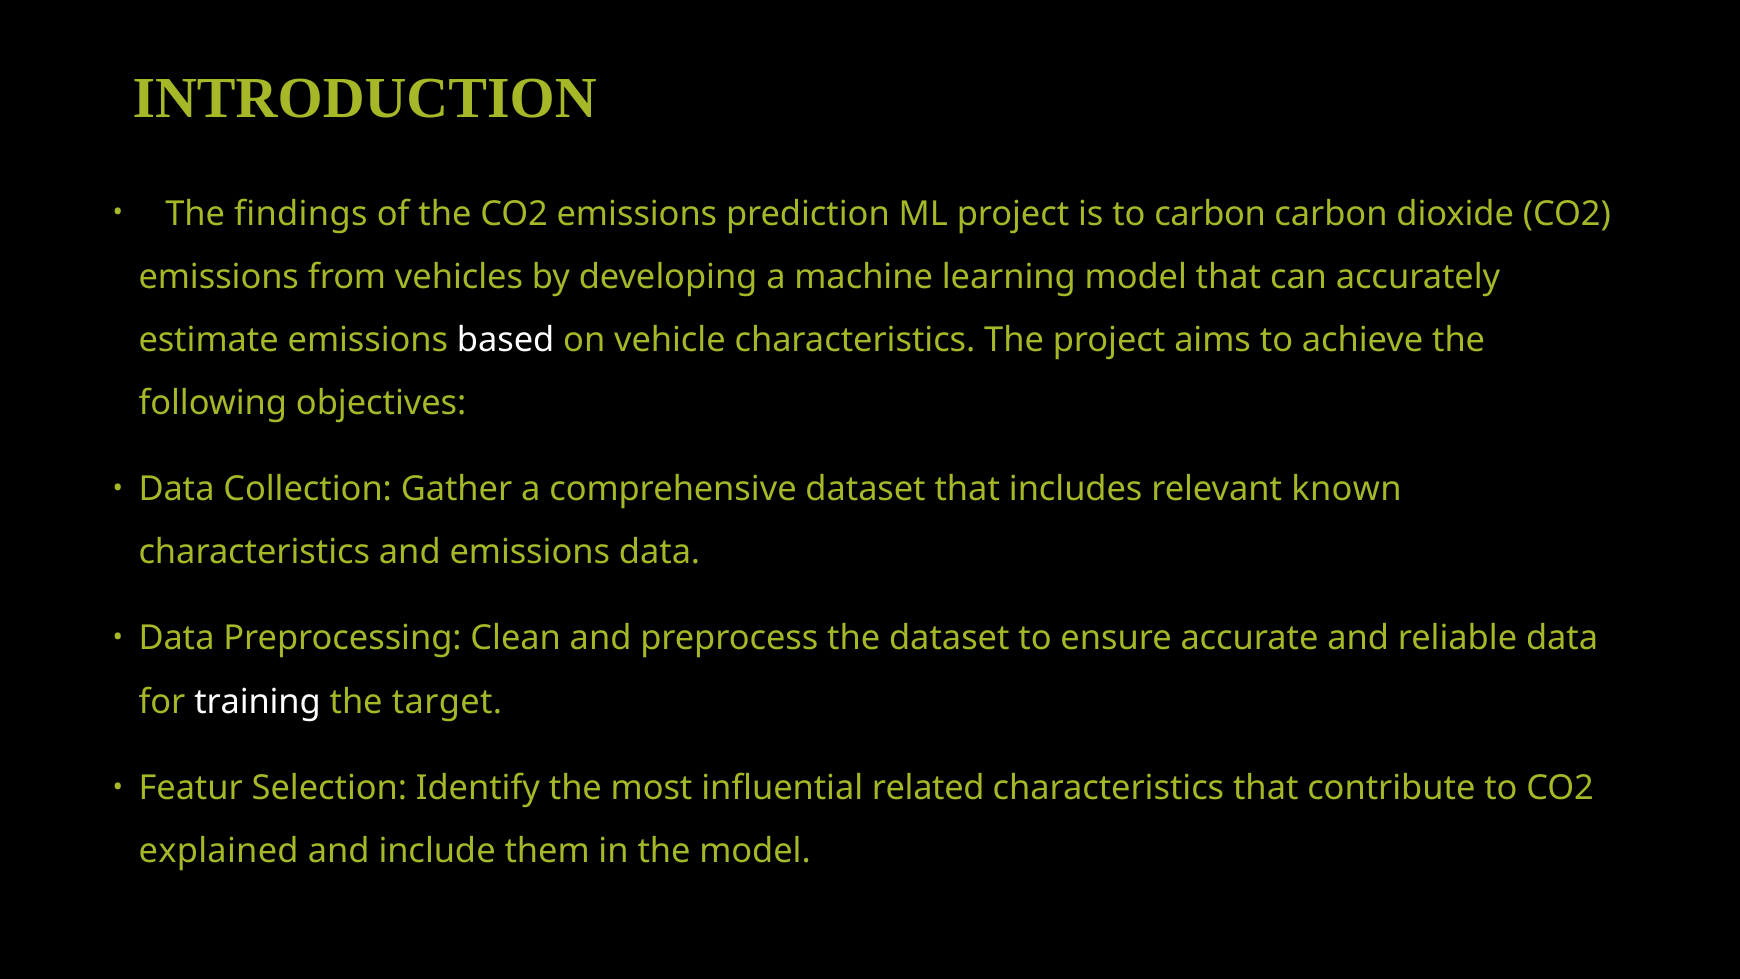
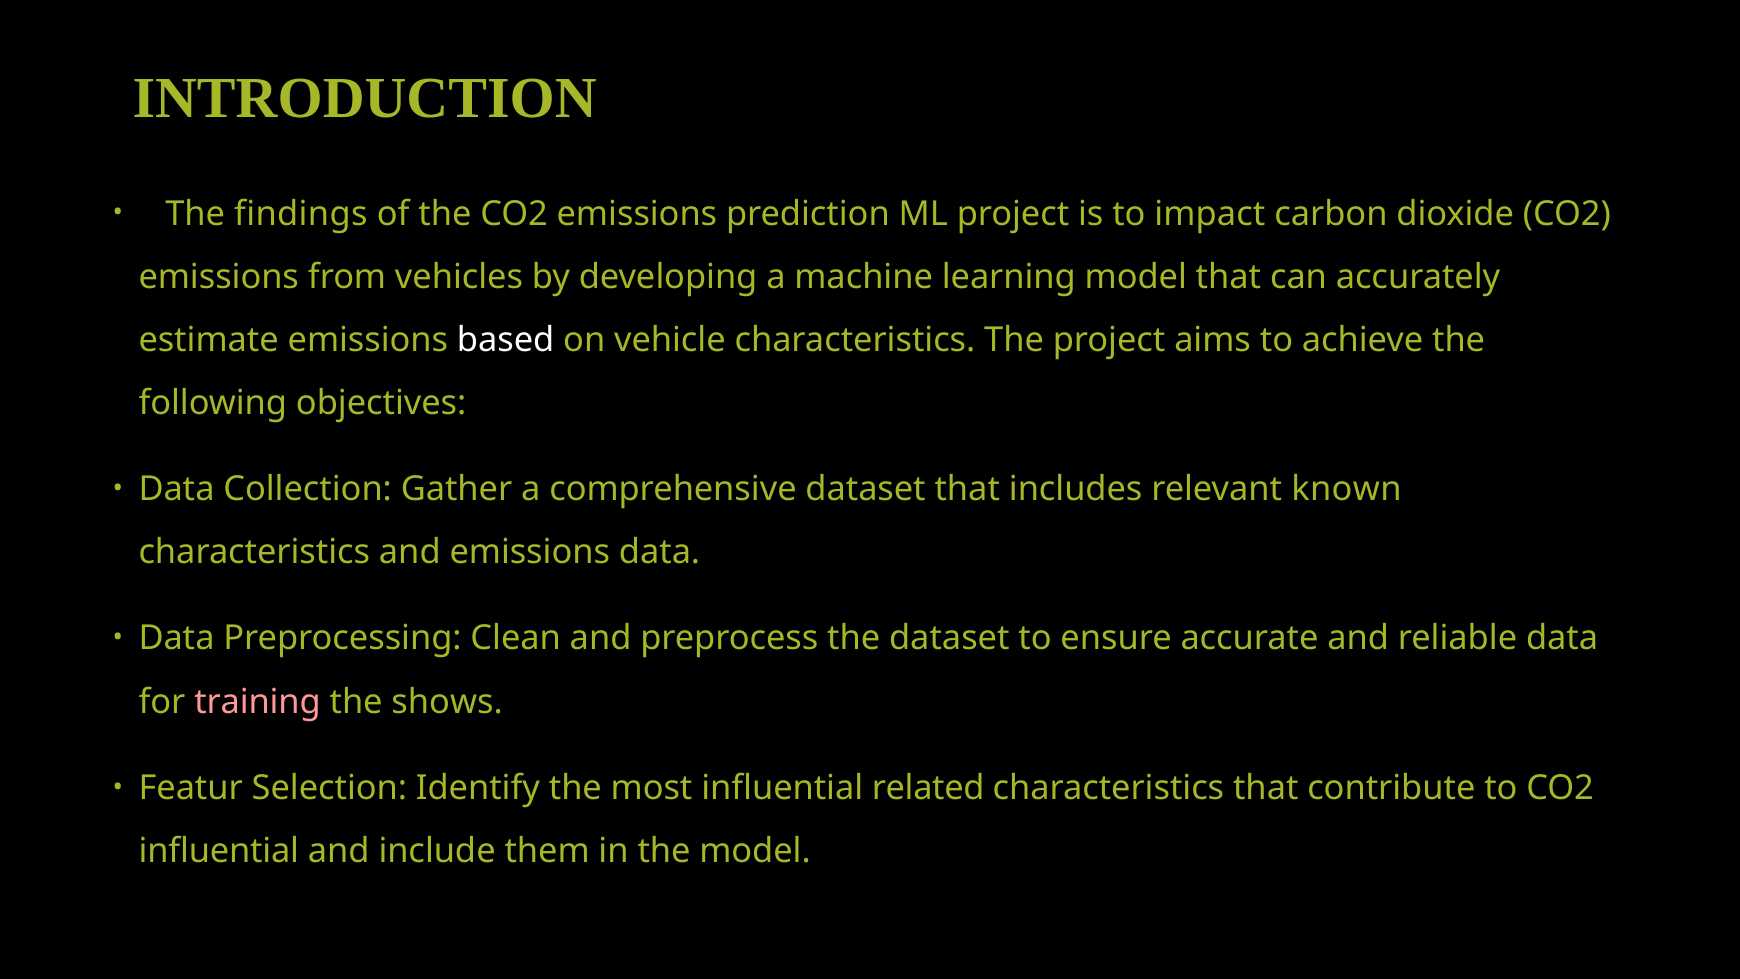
to carbon: carbon -> impact (1210, 214)
training colour: white -> pink (258, 702)
target: target -> shows (447, 702)
explained: explained -> influential (219, 851)
